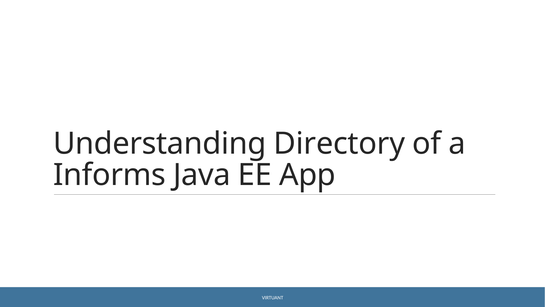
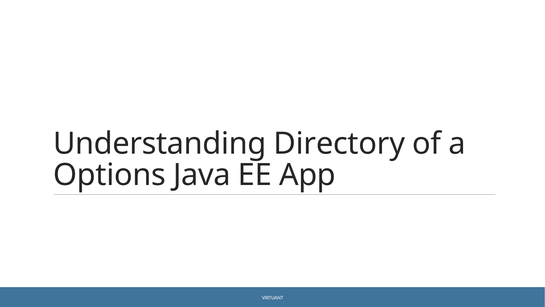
Informs: Informs -> Options (110, 175)
